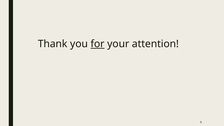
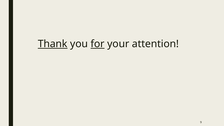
Thank underline: none -> present (53, 44)
